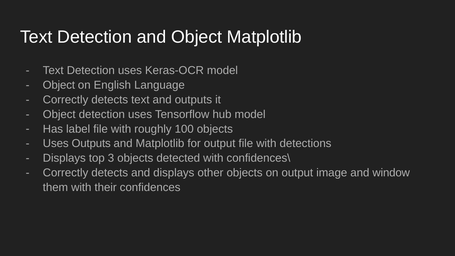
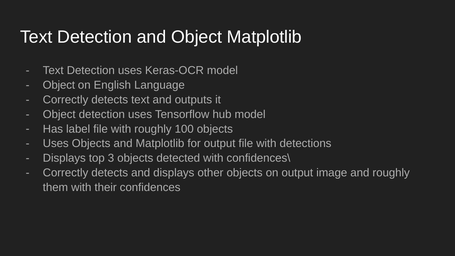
Uses Outputs: Outputs -> Objects (91, 144)
and window: window -> roughly (391, 173)
